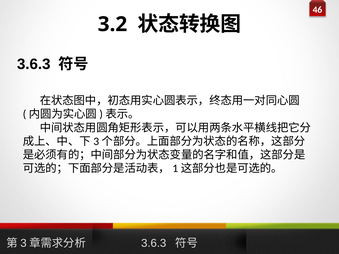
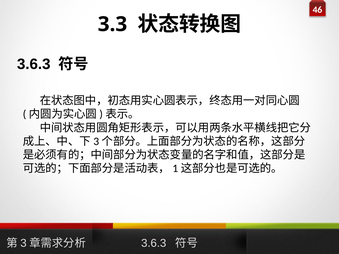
3.2: 3.2 -> 3.3 (112, 24)
